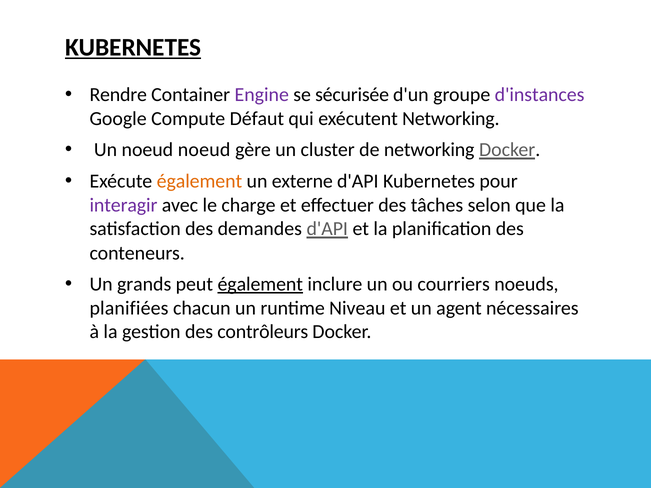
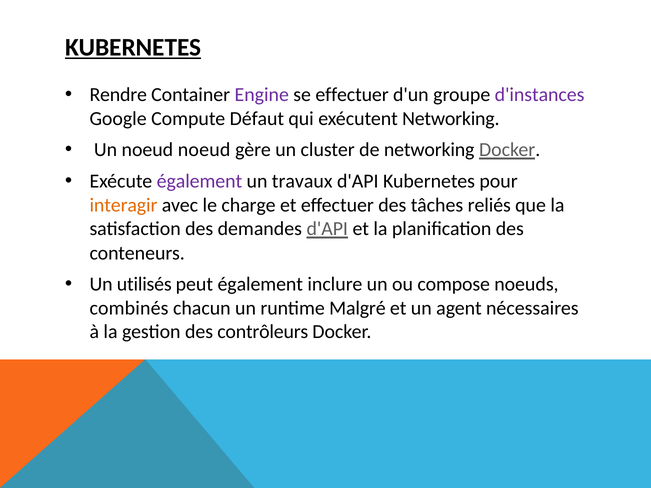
se sécurisée: sécurisée -> effectuer (352, 95)
également colour: orange -> purple (199, 181)
externe: externe -> travaux (302, 181)
interagir colour: purple -> orange (124, 205)
selon: selon -> reliés (489, 205)
grands: grands -> utilisés (144, 284)
également underline: present -> none (260, 284)
courriers: courriers -> compose (454, 284)
planifiées: planifiées -> combinés (129, 308)
Niveau: Niveau -> Malgré (357, 308)
